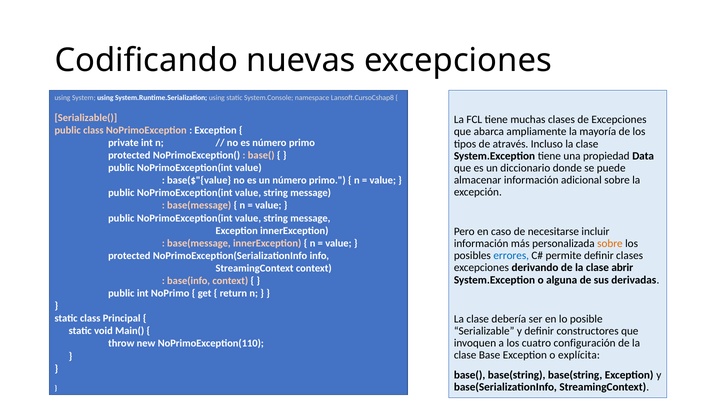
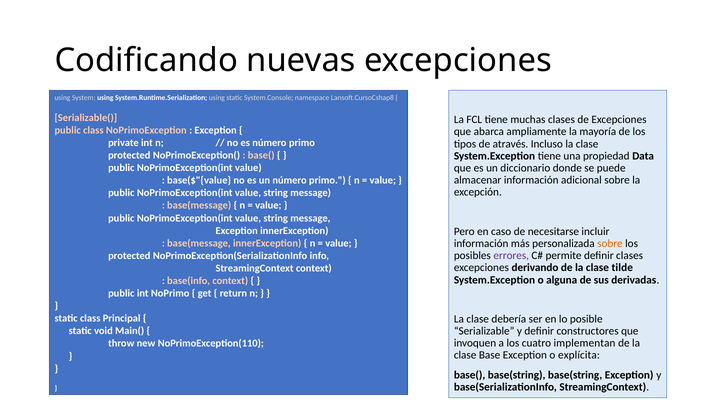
errores colour: blue -> purple (511, 255)
abrir: abrir -> tilde (622, 268)
configuración: configuración -> implementan (585, 343)
